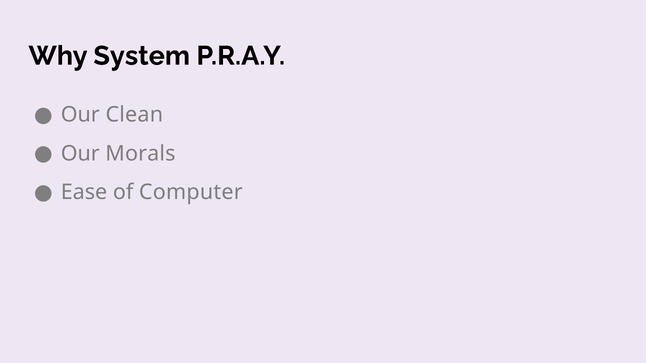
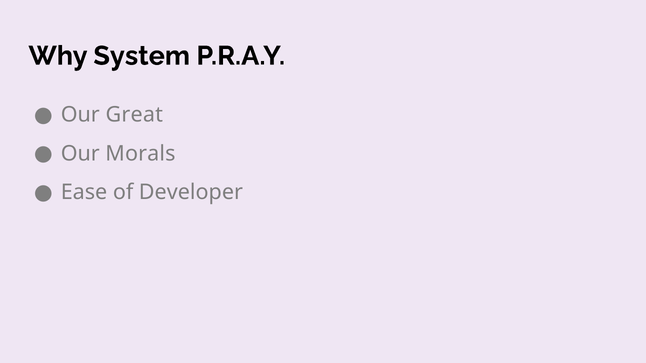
Clean: Clean -> Great (134, 115)
Computer: Computer -> Developer (191, 192)
